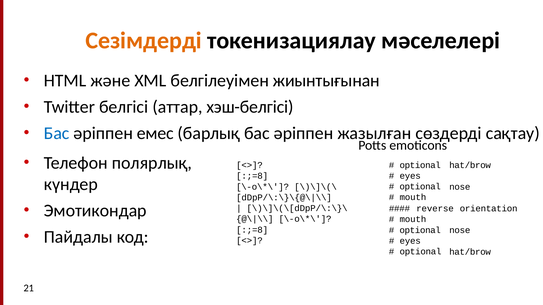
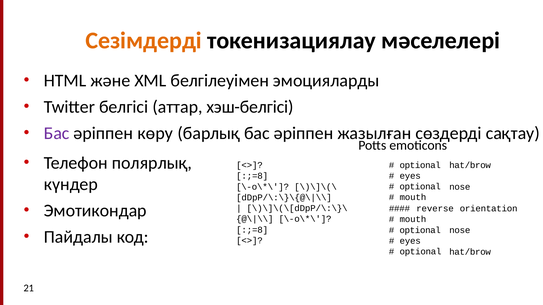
жиынтығынан: жиынтығынан -> эмоцияларды (326, 81)
Бас colour: blue -> purple (57, 134)
емес: емес -> көру (155, 134)
